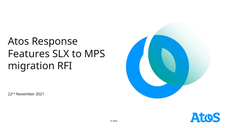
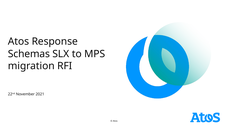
Features: Features -> Schemas (29, 54)
